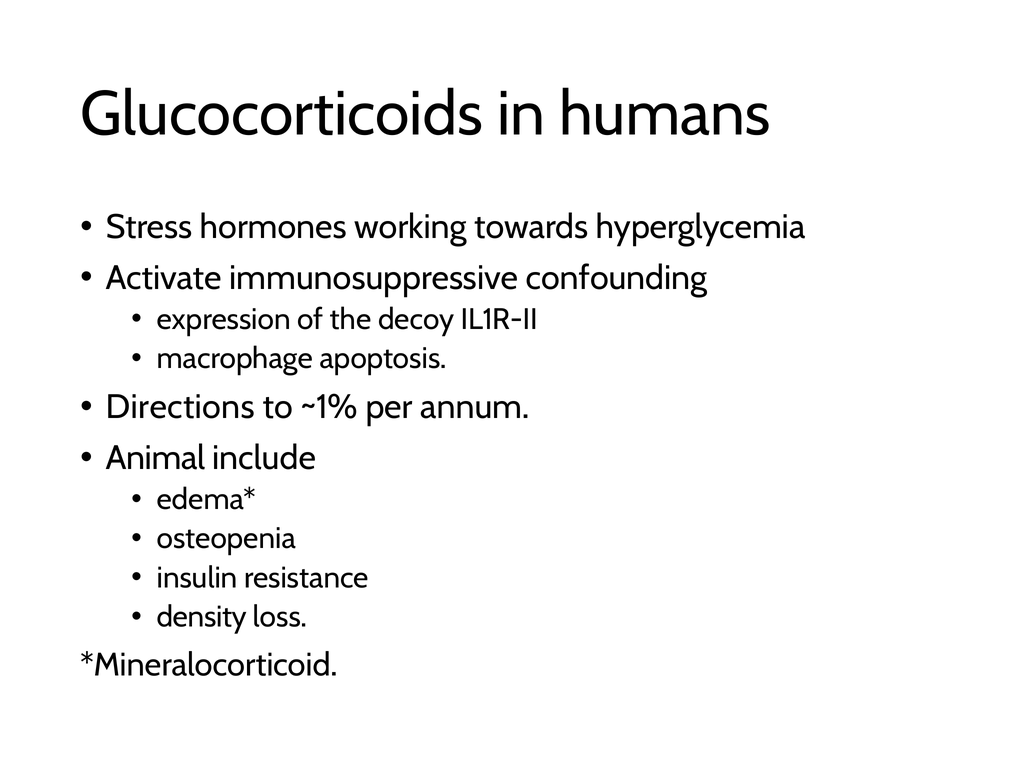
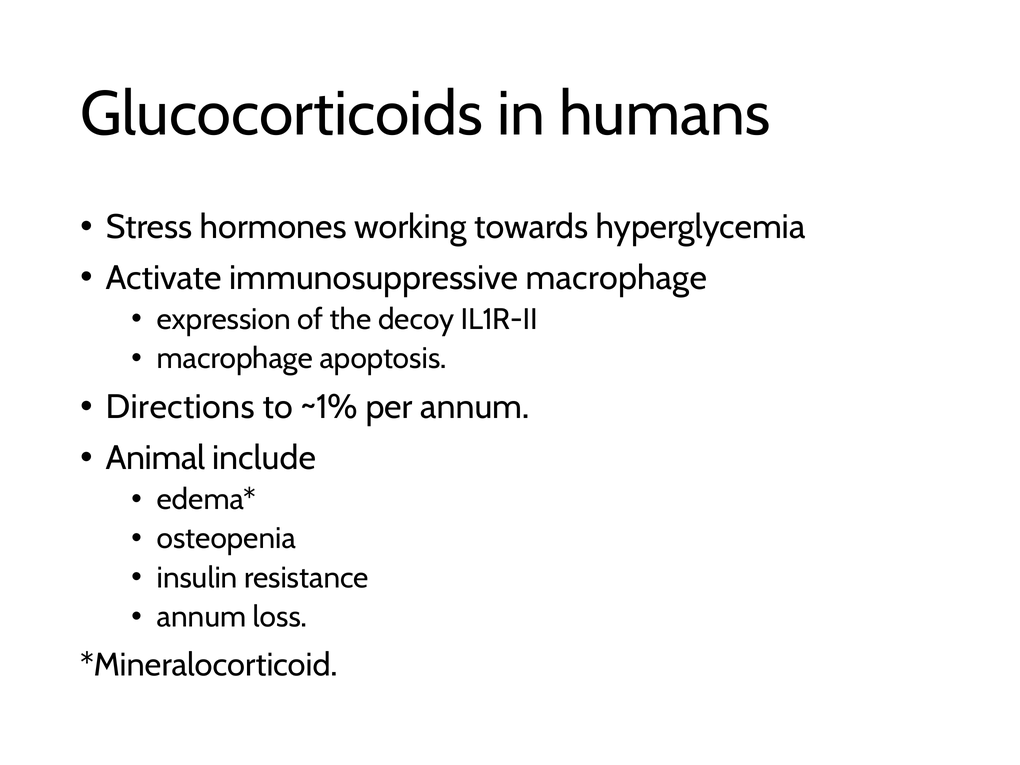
immunosuppressive confounding: confounding -> macrophage (616, 278)
density: density -> annum (202, 617)
